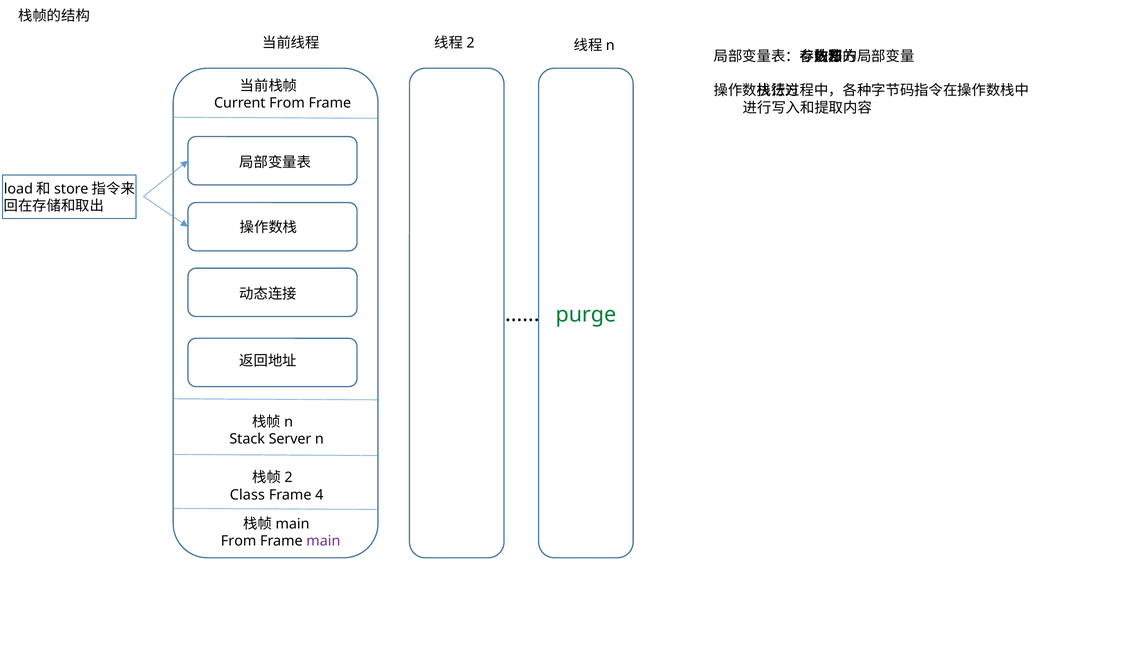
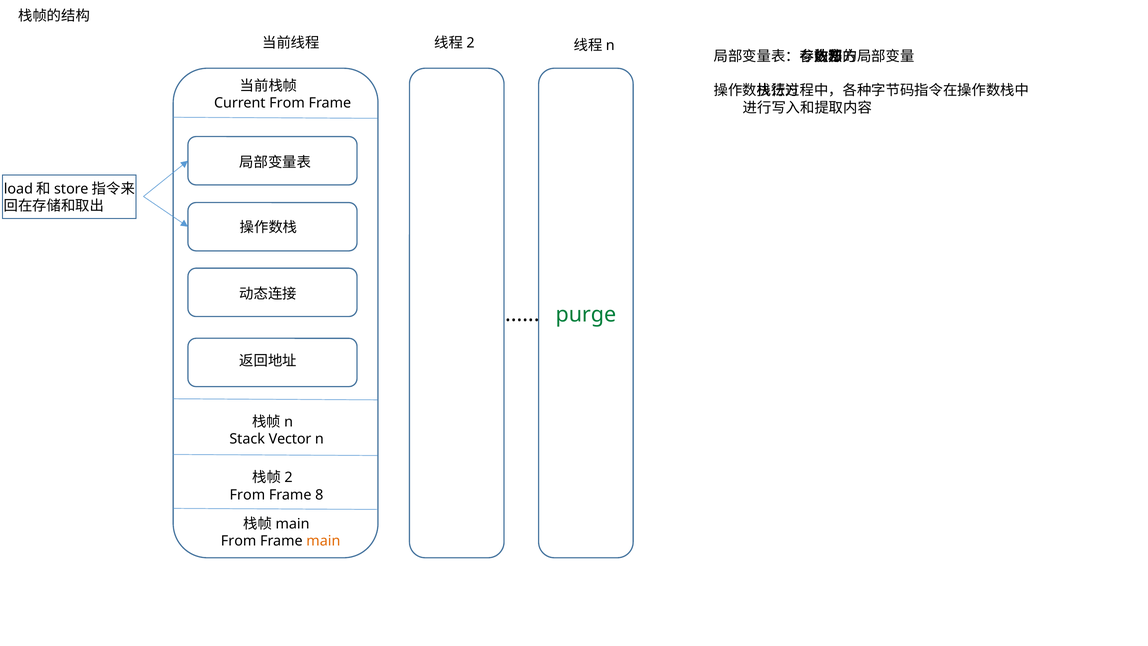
Server: Server -> Vector (290, 439)
Class: Class -> From (247, 495)
4: 4 -> 8 (319, 495)
main colour: purple -> orange (323, 541)
